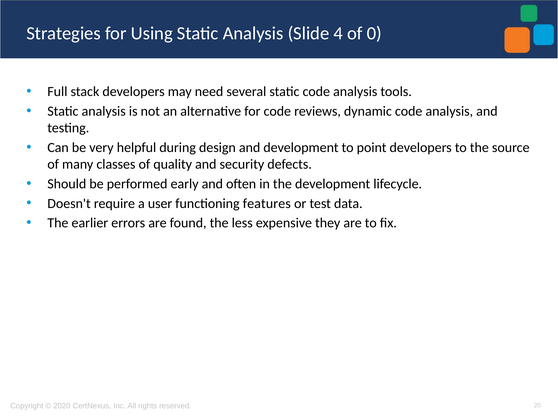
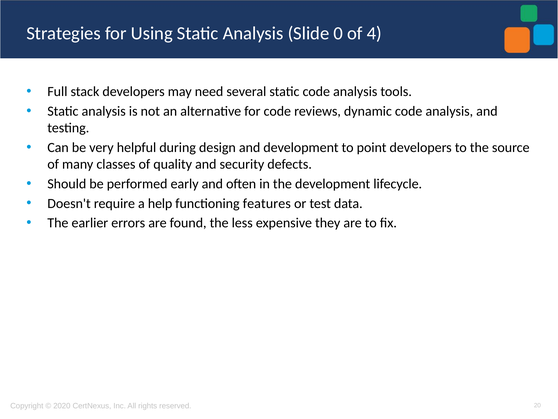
4: 4 -> 0 (338, 33)
0: 0 -> 4 (374, 33)
user: user -> help (160, 203)
